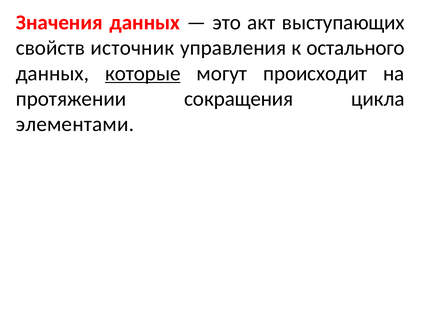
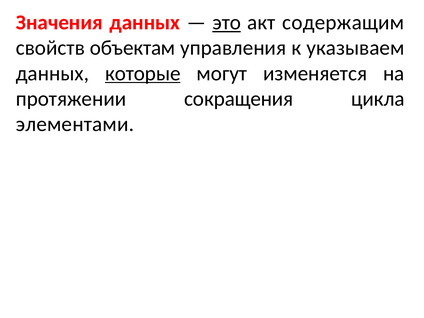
это underline: none -> present (227, 23)
выступающих: выступающих -> содержащим (343, 23)
источник: источник -> объектам (133, 48)
остального: остального -> указываем (355, 48)
происходит: происходит -> изменяется (315, 73)
